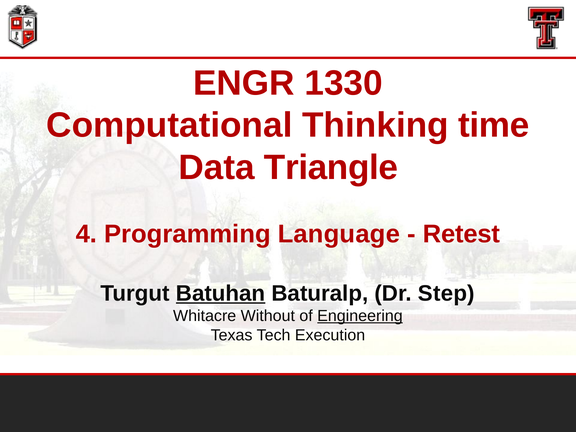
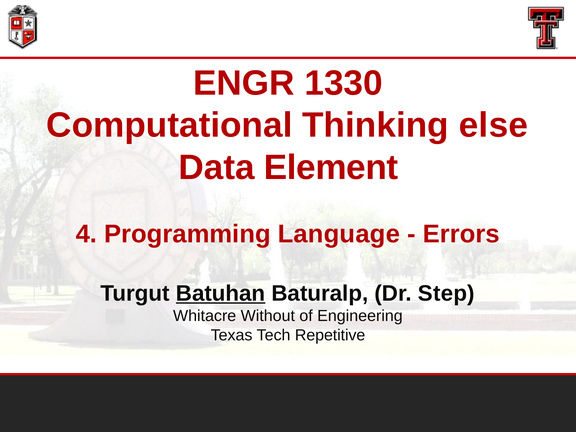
time: time -> else (493, 125)
Triangle: Triangle -> Element (331, 168)
Retest: Retest -> Errors (461, 234)
Engineering underline: present -> none (360, 316)
Execution: Execution -> Repetitive (330, 335)
